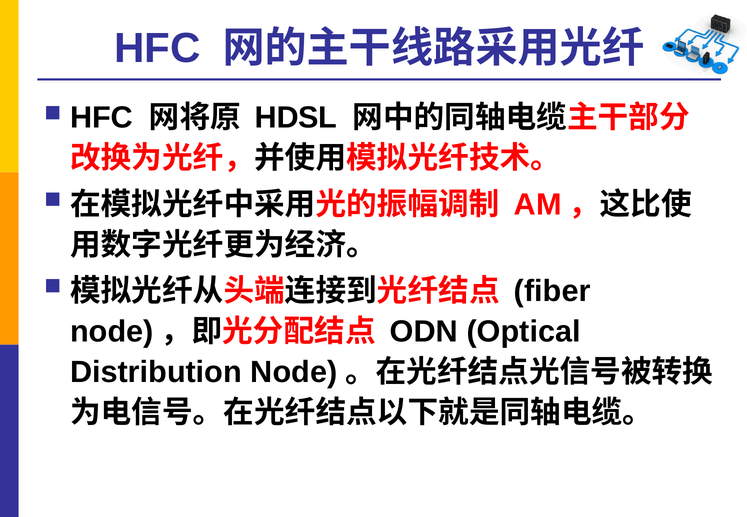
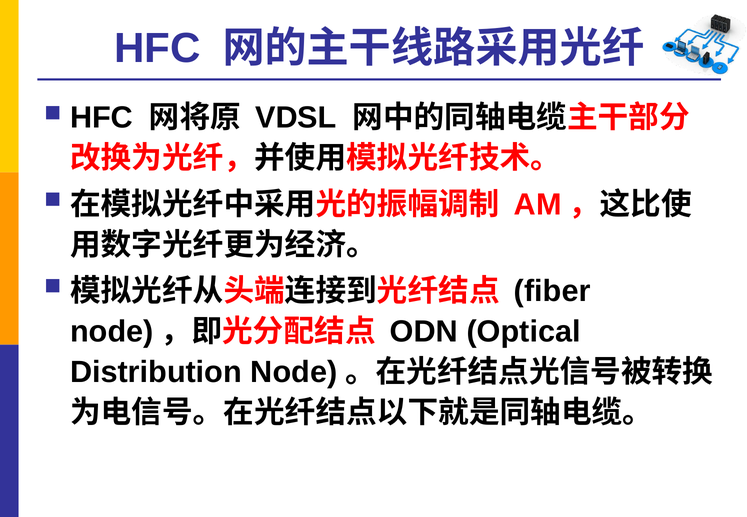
HDSL: HDSL -> VDSL (296, 118)
